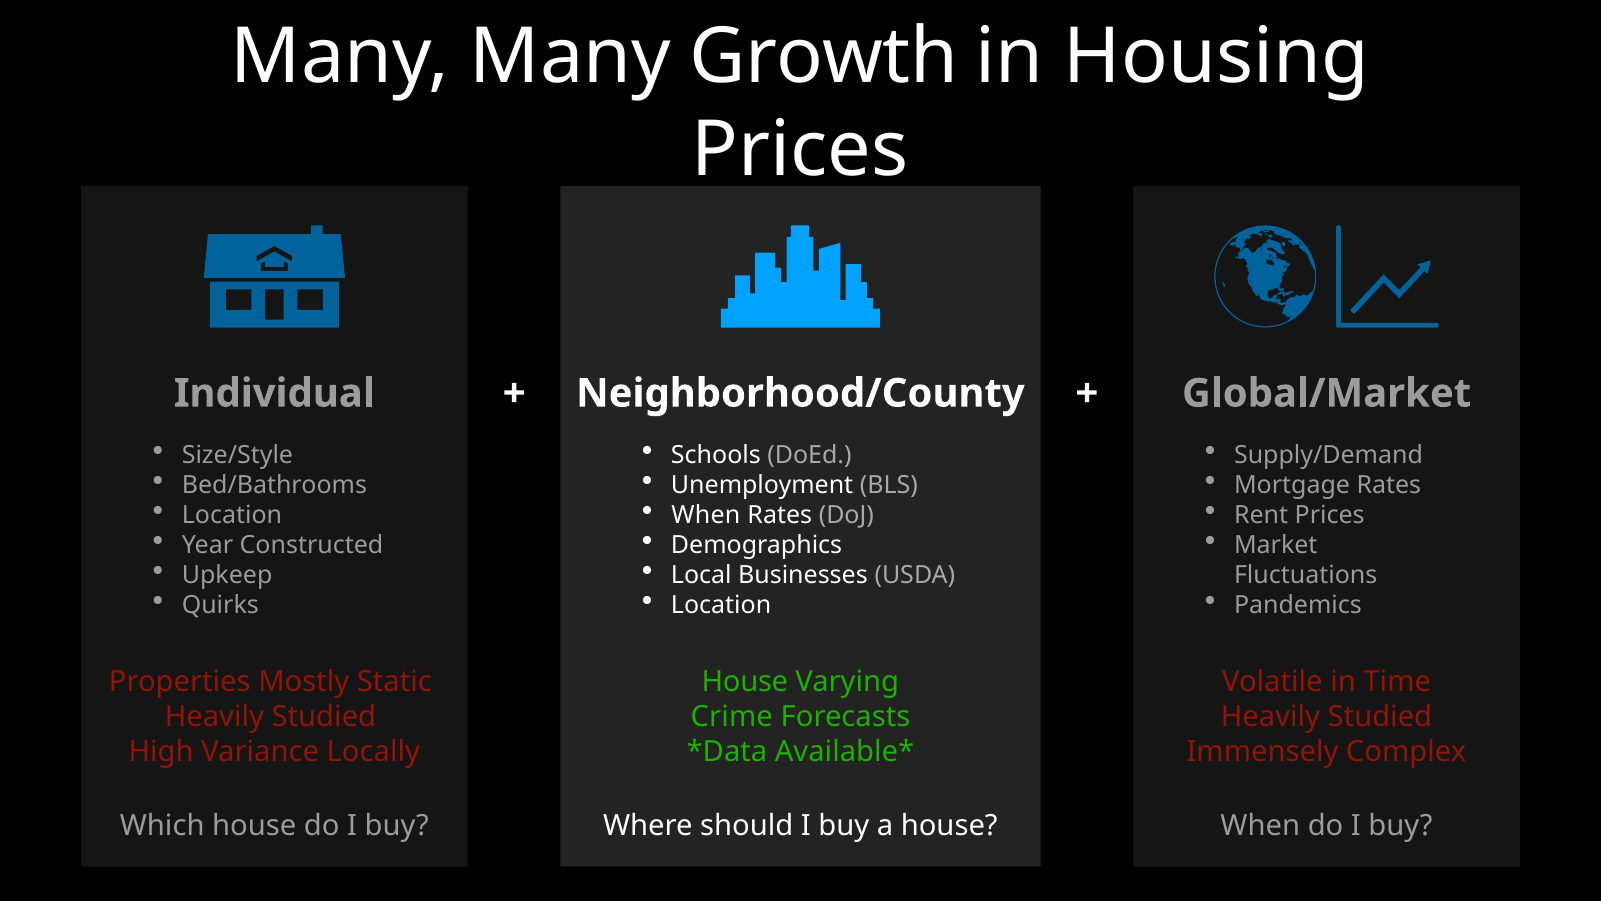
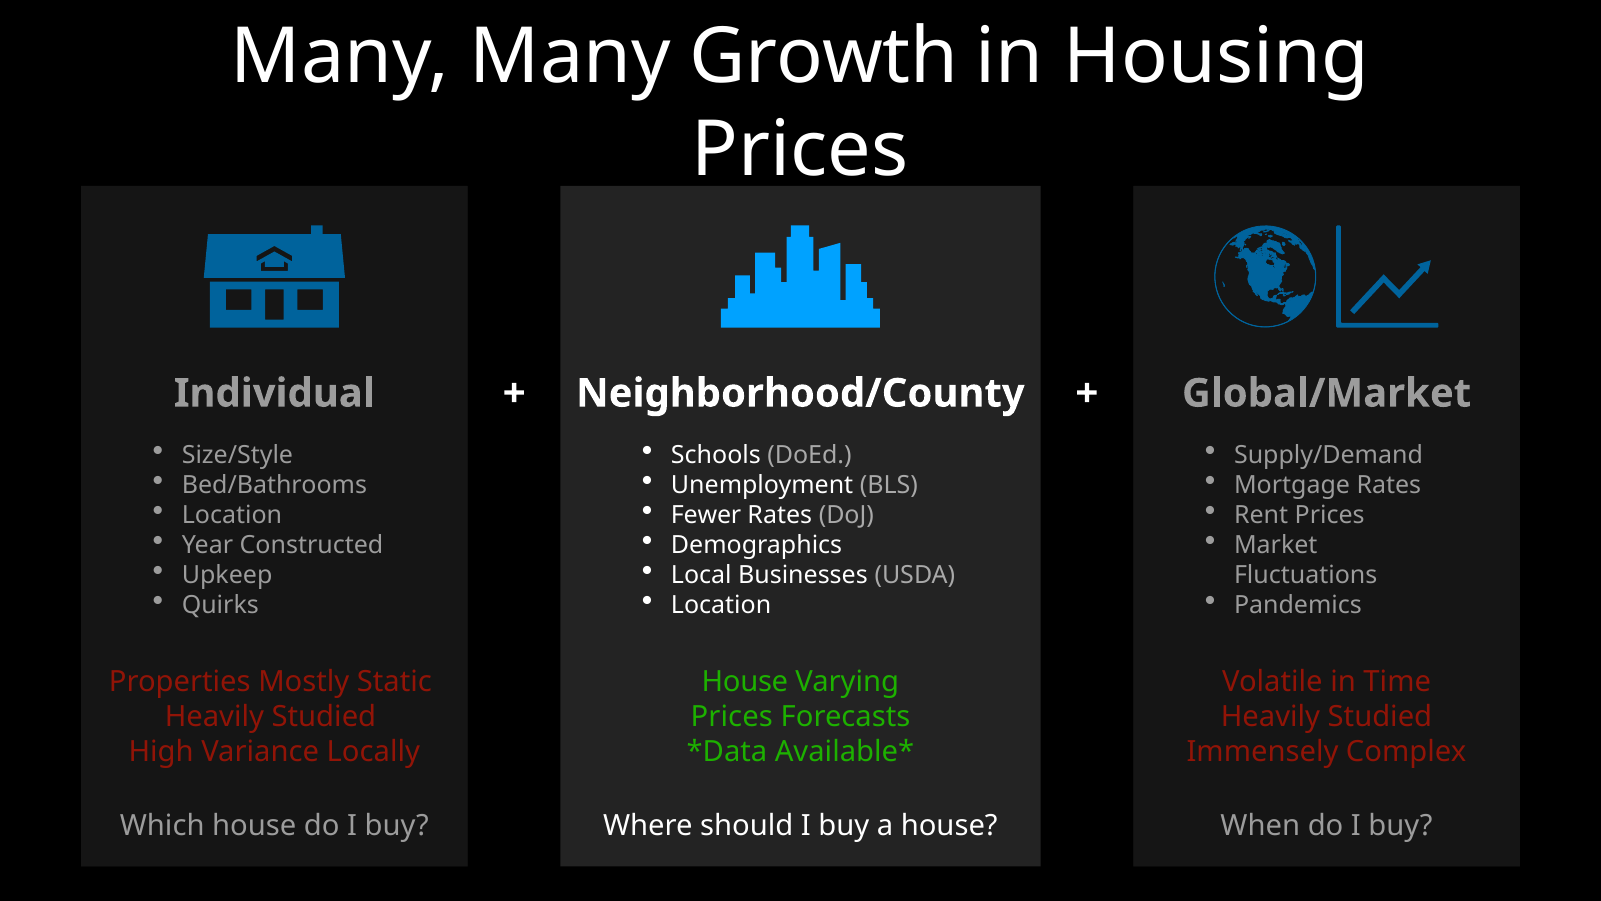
When: When -> Fewer (706, 515)
Crime: Crime -> Prices (732, 717)
